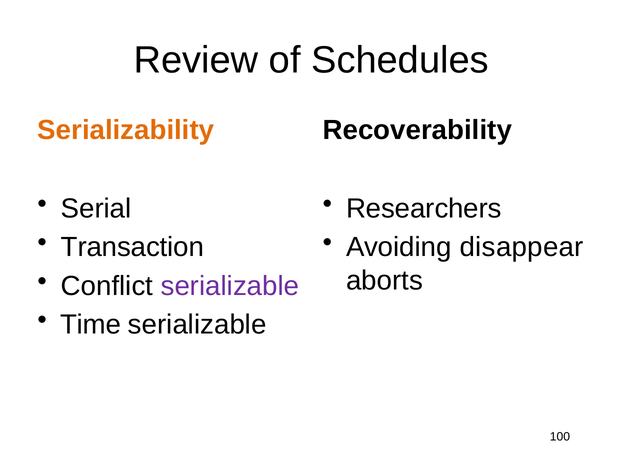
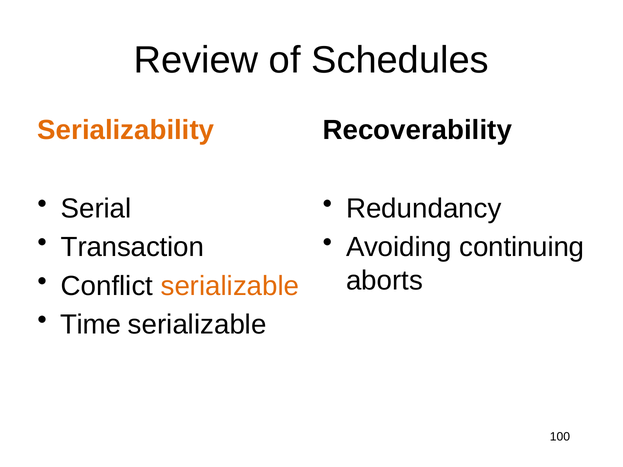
Researchers: Researchers -> Redundancy (424, 209)
disappear: disappear -> continuing (522, 247)
serializable colour: purple -> orange (230, 286)
